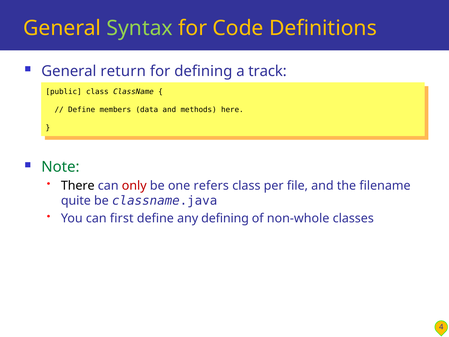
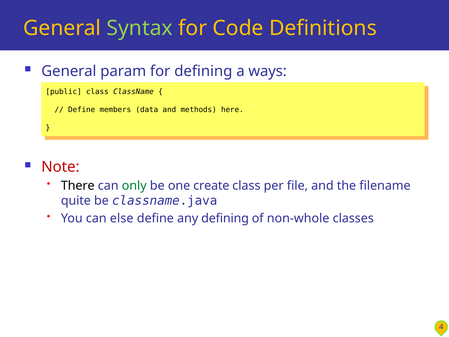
return: return -> param (123, 71)
track: track -> ways (268, 71)
Note colour: green -> red (60, 167)
only colour: red -> green (134, 186)
refers: refers -> create (211, 186)
first: first -> else (122, 218)
